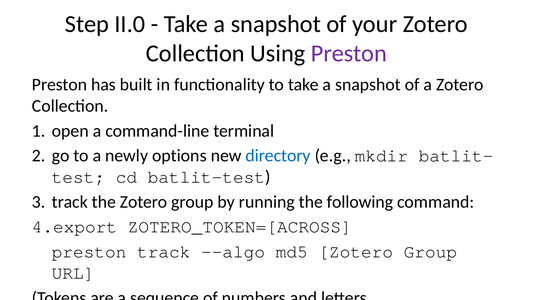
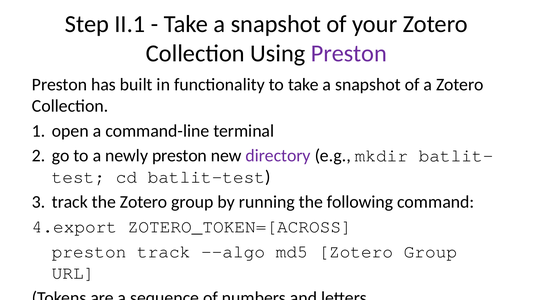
II.0: II.0 -> II.1 (130, 24)
newly options: options -> preston (179, 156)
directory colour: blue -> purple (278, 156)
